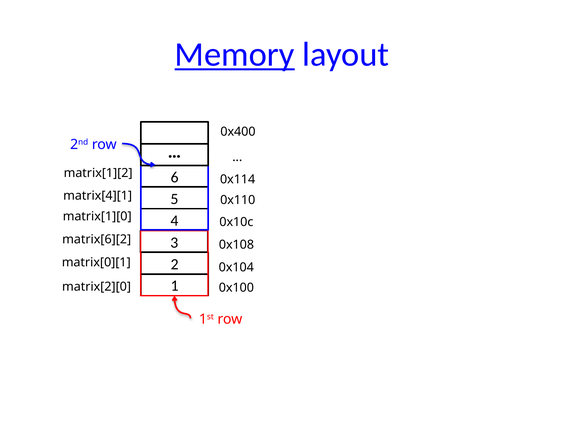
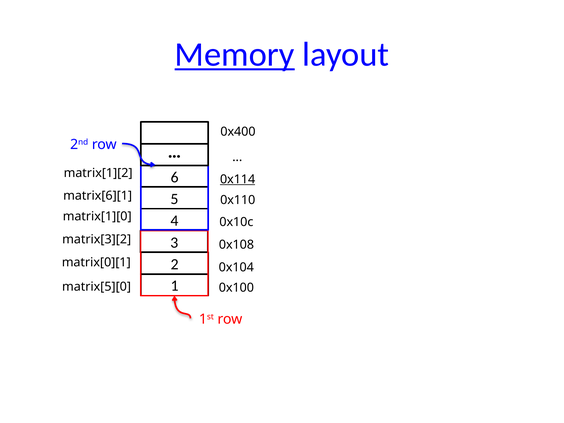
0x114 underline: none -> present (238, 179)
matrix[4][1: matrix[4][1 -> matrix[6][1 (98, 196)
matrix[6][2: matrix[6][2 -> matrix[3][2 (97, 239)
matrix[2][0: matrix[2][0 -> matrix[5][0 (97, 287)
